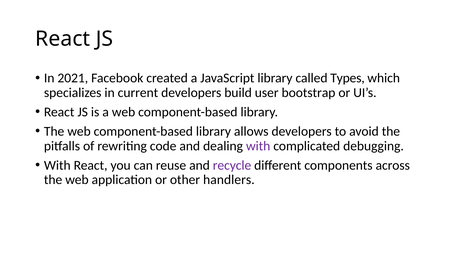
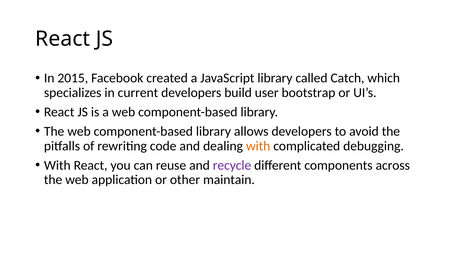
2021: 2021 -> 2015 (73, 78)
Types: Types -> Catch (347, 78)
with colour: purple -> orange (258, 146)
handlers: handlers -> maintain (229, 180)
